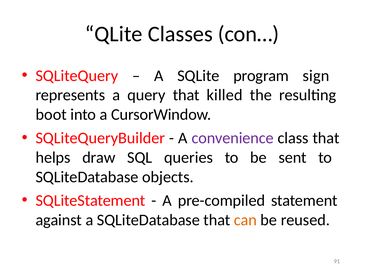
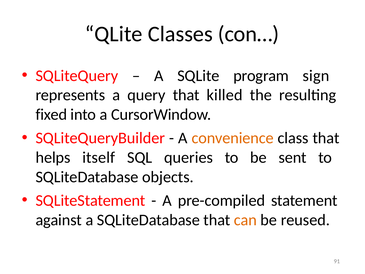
boot: boot -> fixed (51, 115)
convenience colour: purple -> orange (233, 138)
draw: draw -> itself (99, 157)
